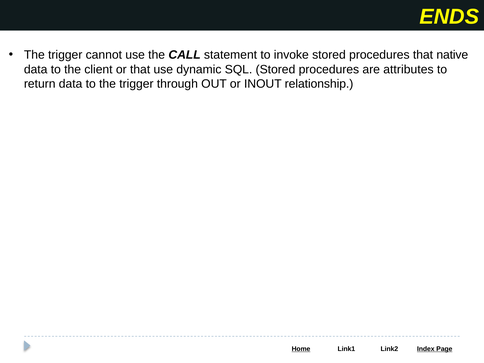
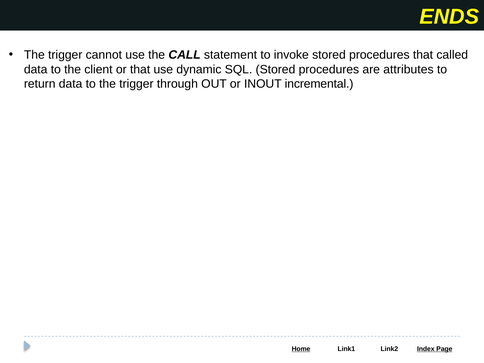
native: native -> called (452, 55)
relationship: relationship -> incremental (319, 84)
